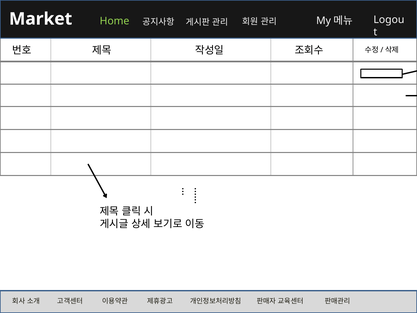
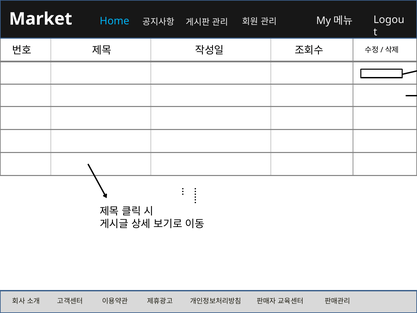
Home colour: light green -> light blue (115, 21)
